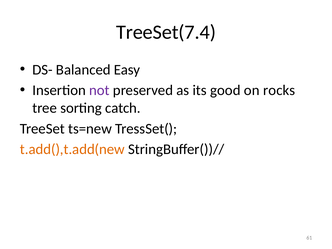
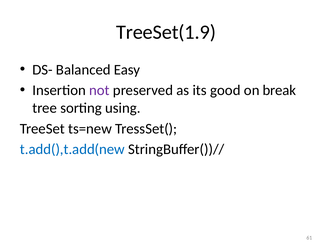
TreeSet(7.4: TreeSet(7.4 -> TreeSet(1.9 (166, 32)
rocks: rocks -> break (279, 90)
catch: catch -> using (123, 108)
t.add(),t.add(new colour: orange -> blue (72, 149)
